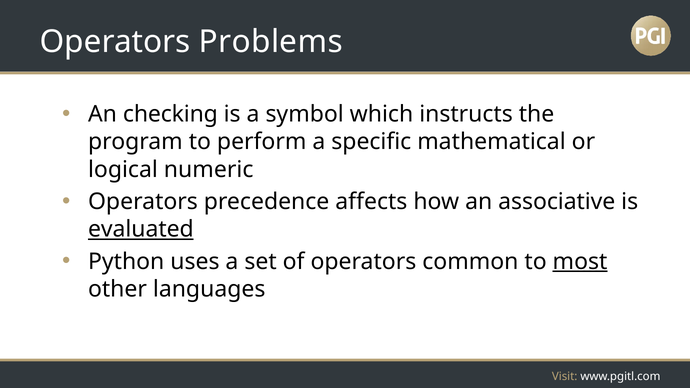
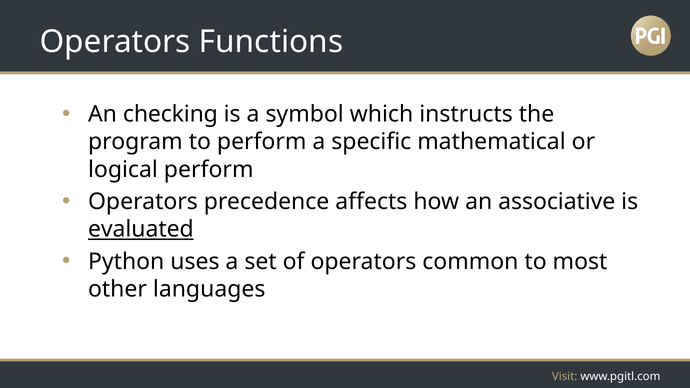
Problems: Problems -> Functions (271, 42)
logical numeric: numeric -> perform (209, 170)
most underline: present -> none (580, 262)
